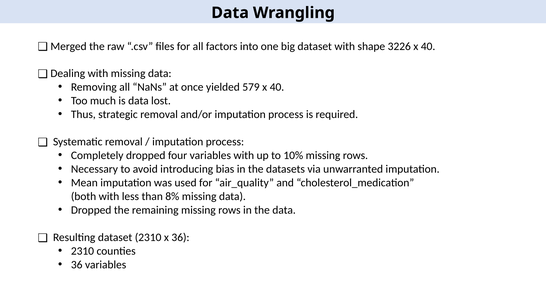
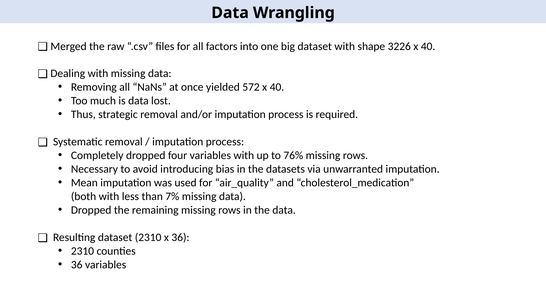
579: 579 -> 572 (251, 87)
10%: 10% -> 76% (293, 156)
8%: 8% -> 7% (172, 196)
